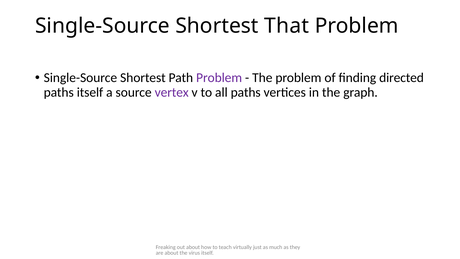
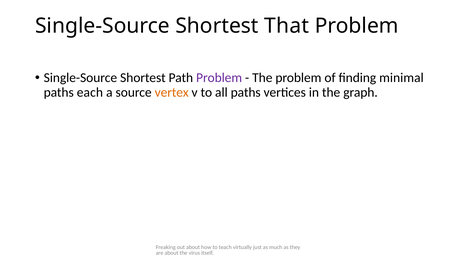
directed: directed -> minimal (401, 78)
paths itself: itself -> each (90, 92)
vertex colour: purple -> orange (172, 92)
